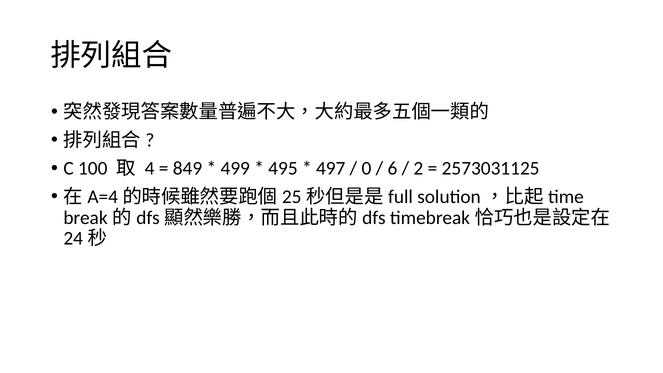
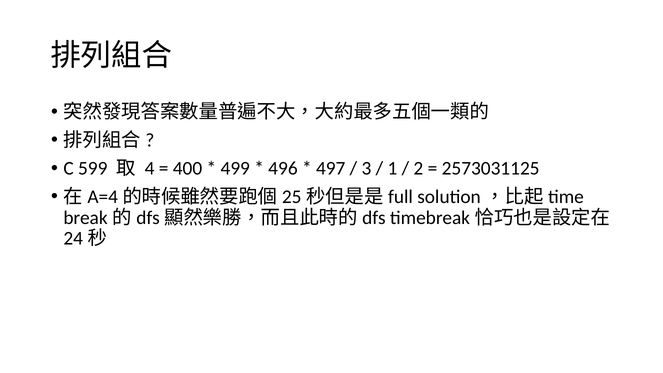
100: 100 -> 599 (93, 169)
849: 849 -> 400 (187, 169)
495: 495 -> 496 (283, 169)
0: 0 -> 3 (366, 169)
6: 6 -> 1 (392, 169)
